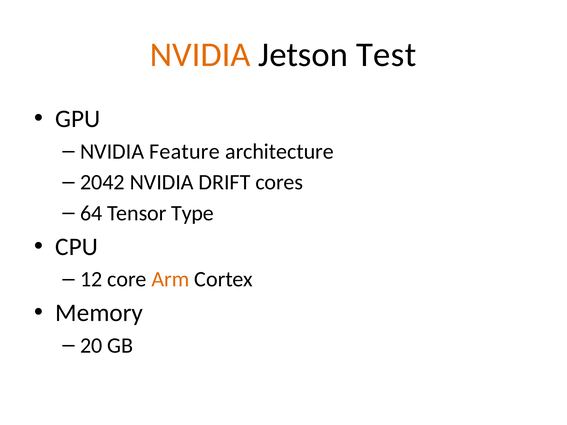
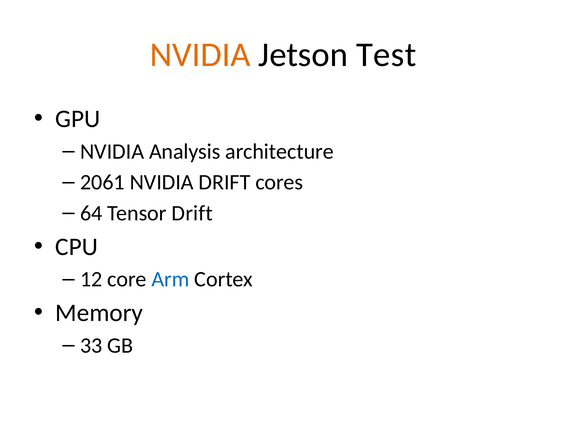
Feature: Feature -> Analysis (185, 152)
2042: 2042 -> 2061 (102, 182)
Tensor Type: Type -> Drift (192, 213)
Arm colour: orange -> blue (170, 279)
20: 20 -> 33 (91, 346)
